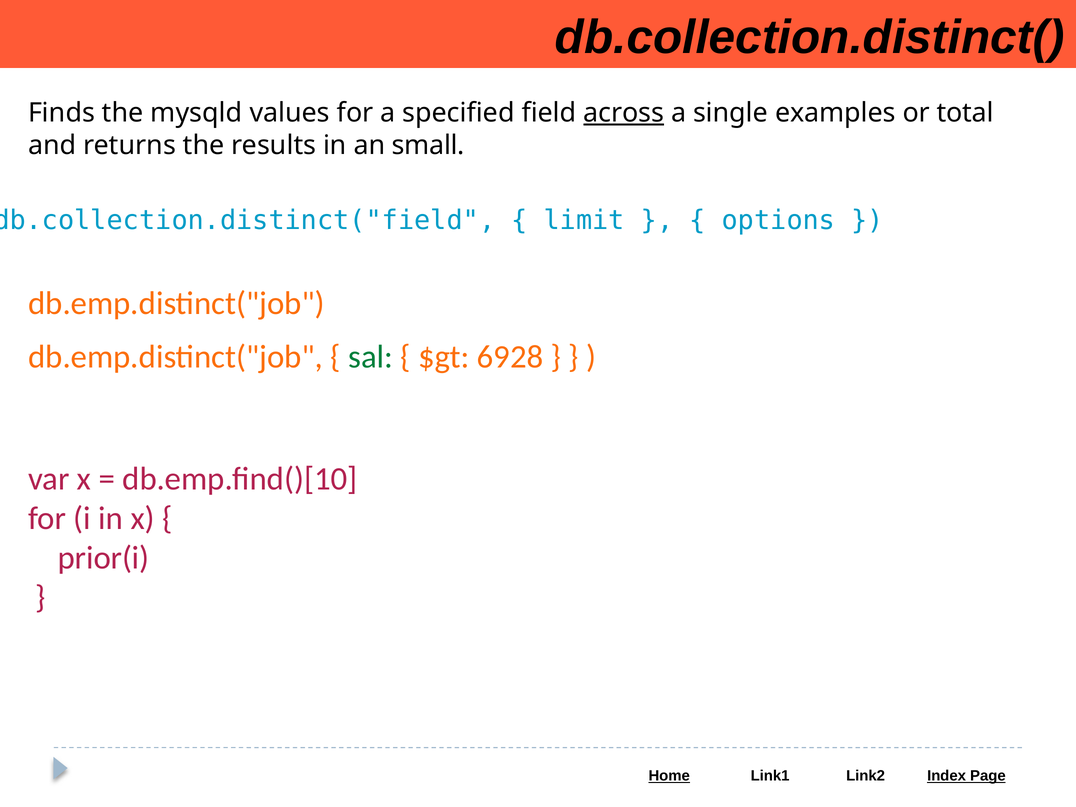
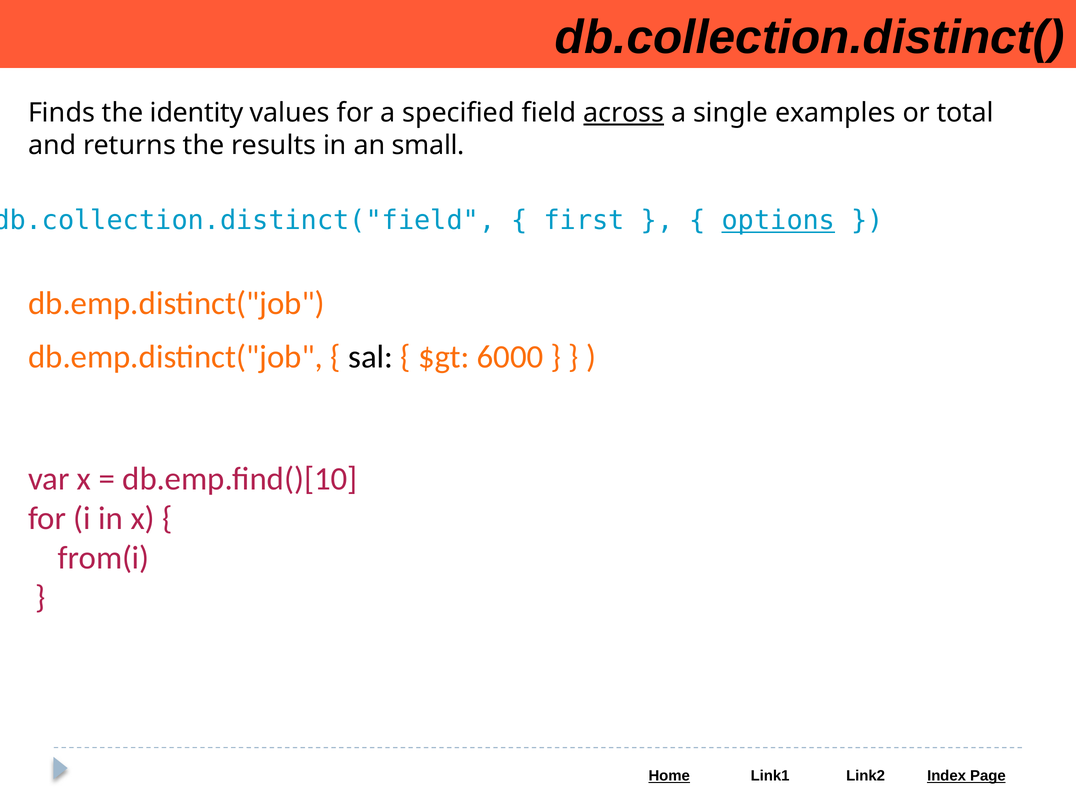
mysqld: mysqld -> identity (197, 113)
limit: limit -> first (584, 221)
options underline: none -> present (778, 221)
sal colour: green -> black (371, 357)
6928: 6928 -> 6000 (510, 357)
prior(i: prior(i -> from(i (104, 558)
